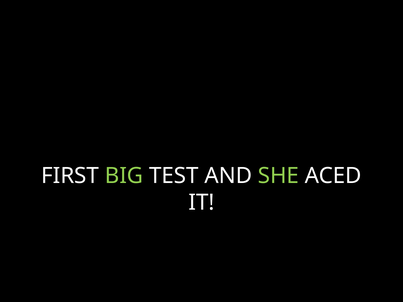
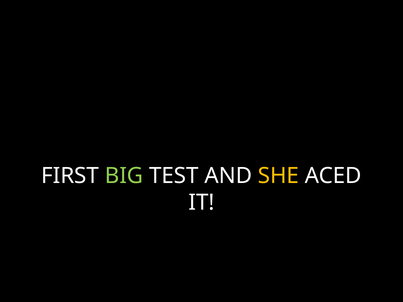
SHE colour: light green -> yellow (278, 176)
